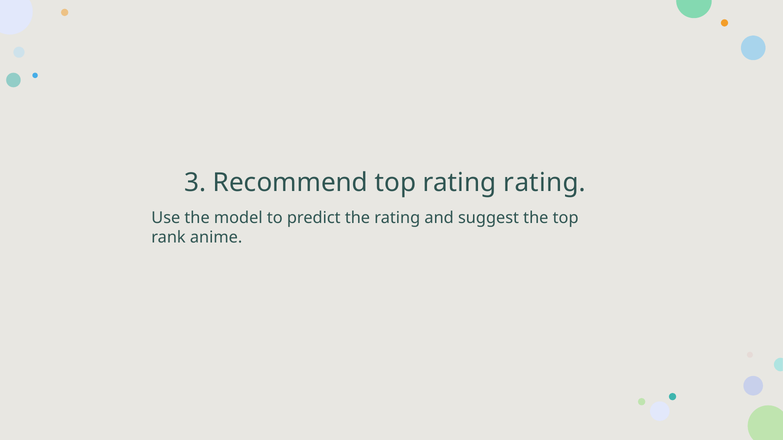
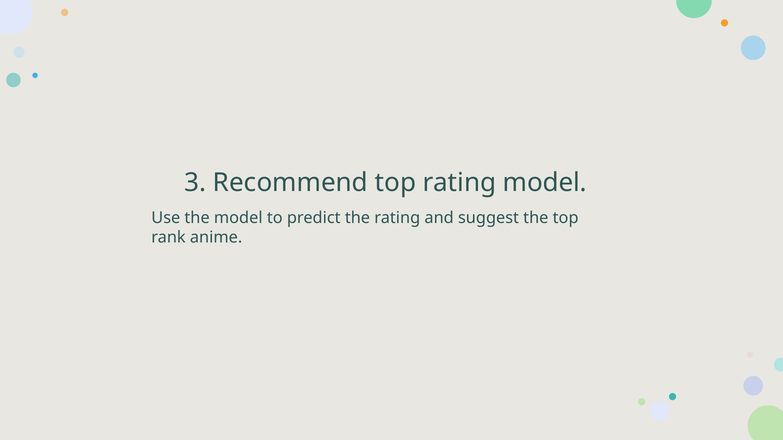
rating rating: rating -> model (545, 183)
